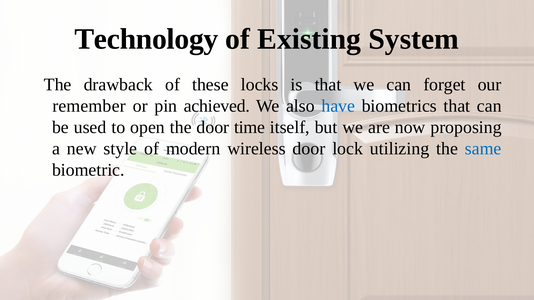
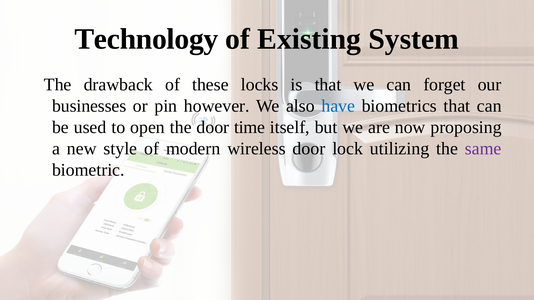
remember: remember -> businesses (89, 106)
achieved: achieved -> however (217, 106)
same colour: blue -> purple (483, 149)
